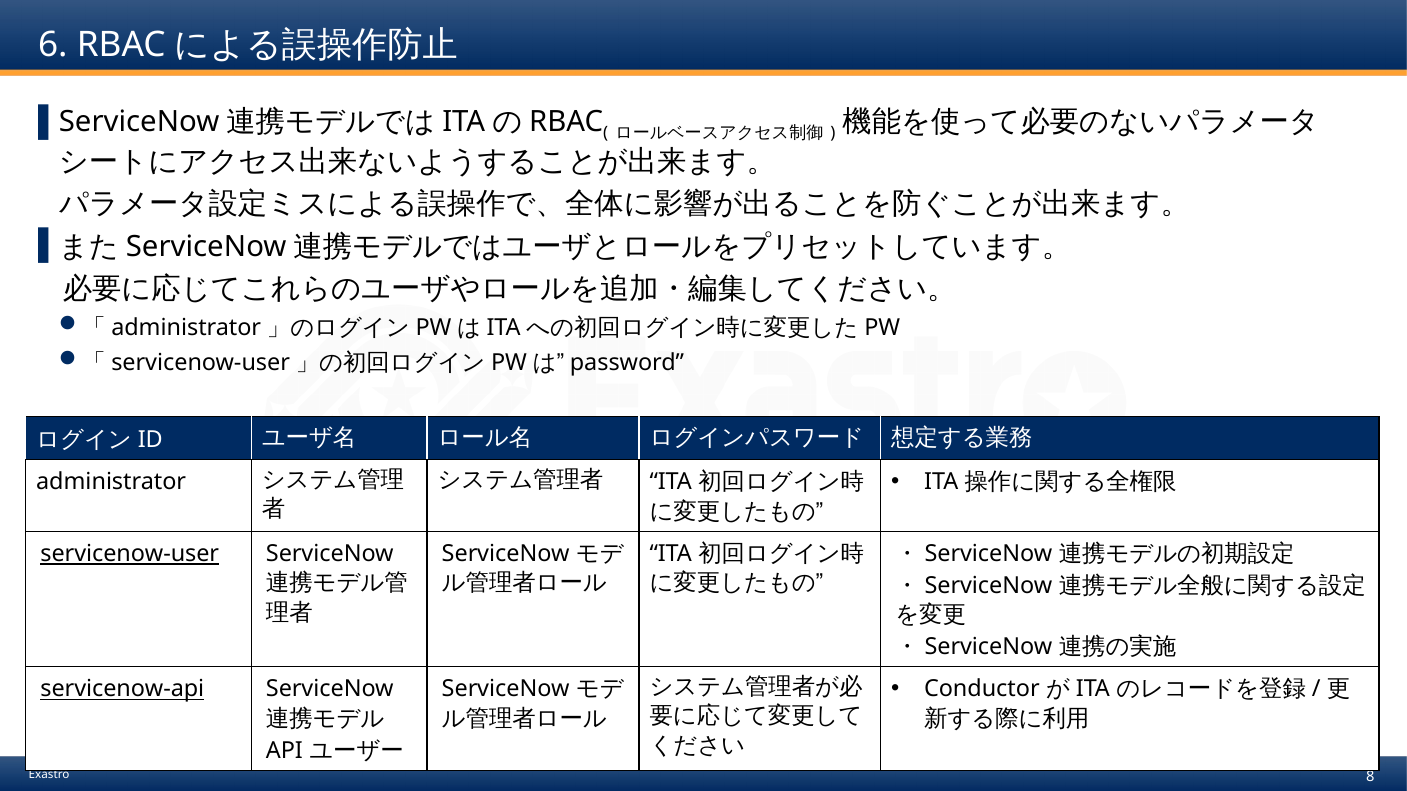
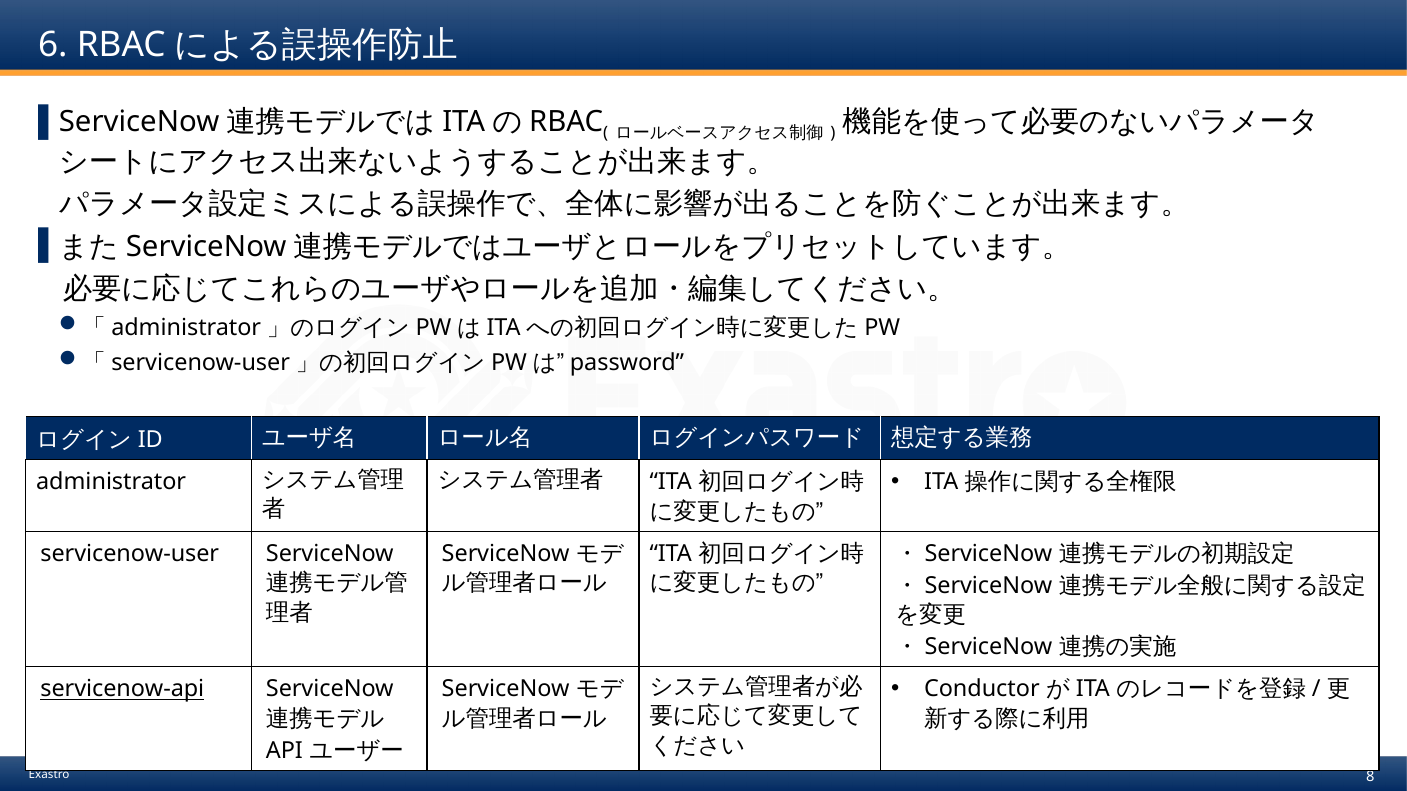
servicenow-user underline: present -> none (130, 554)
